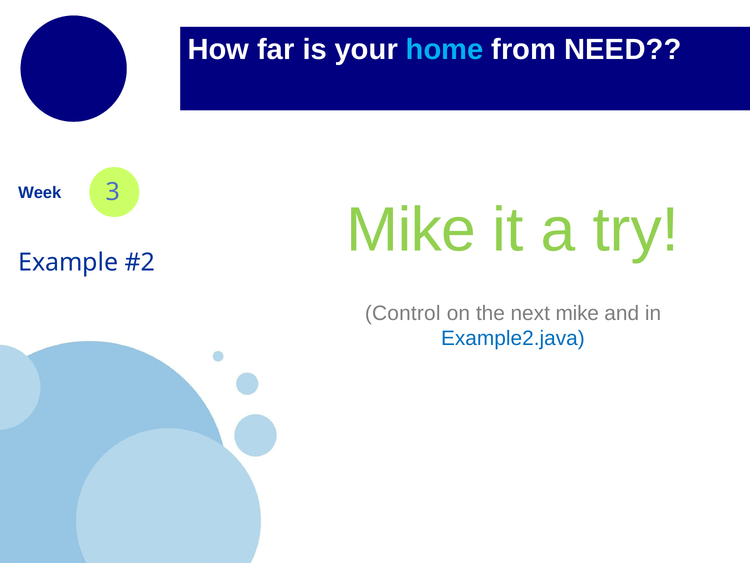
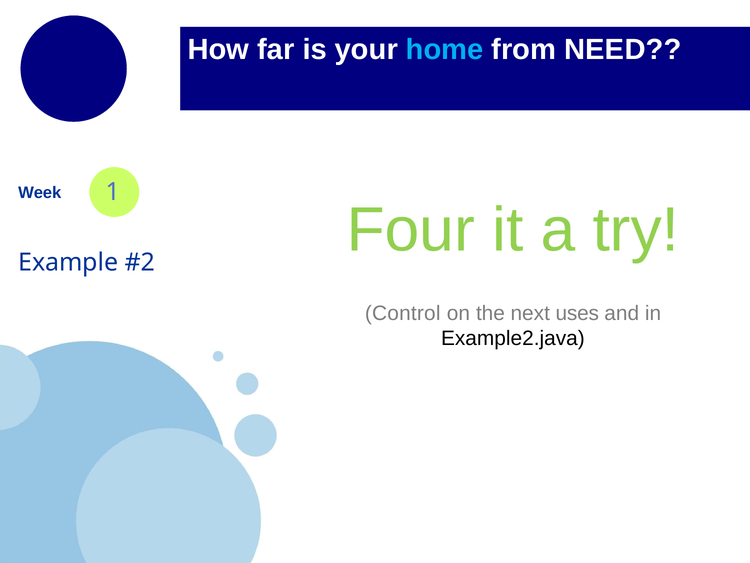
3: 3 -> 1 (113, 192)
Mike: Mike -> Four (411, 230)
next mike: mike -> uses (577, 313)
Example2.java colour: blue -> black (513, 338)
